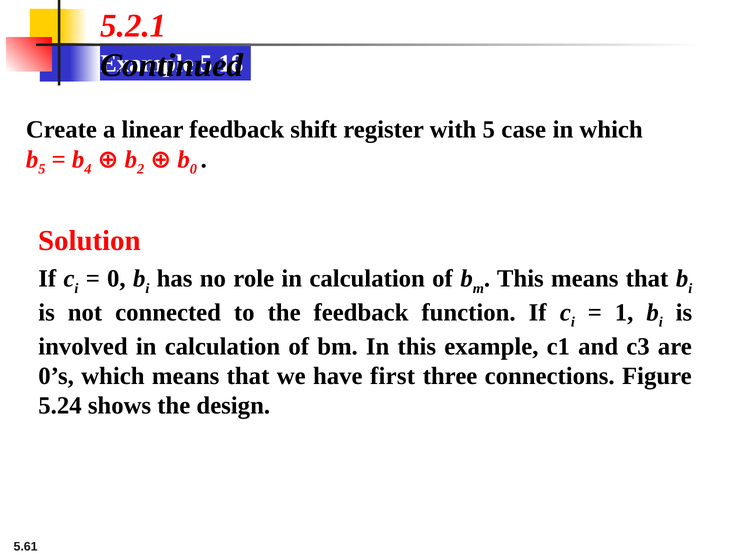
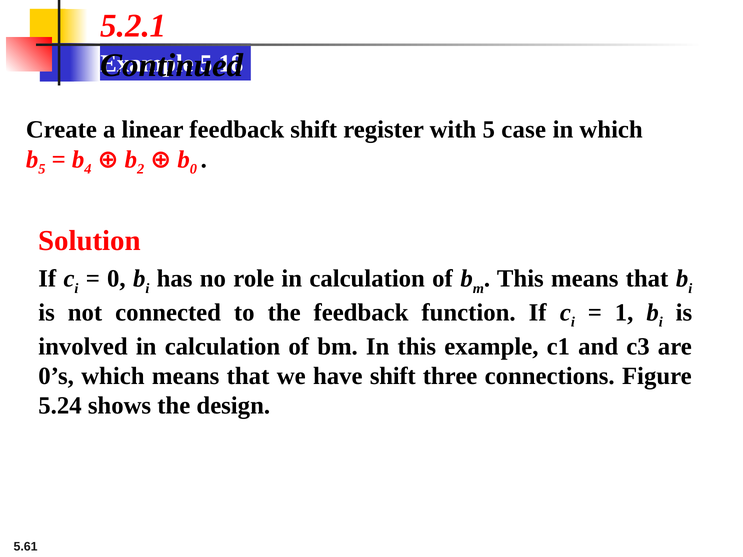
have first: first -> shift (393, 376)
